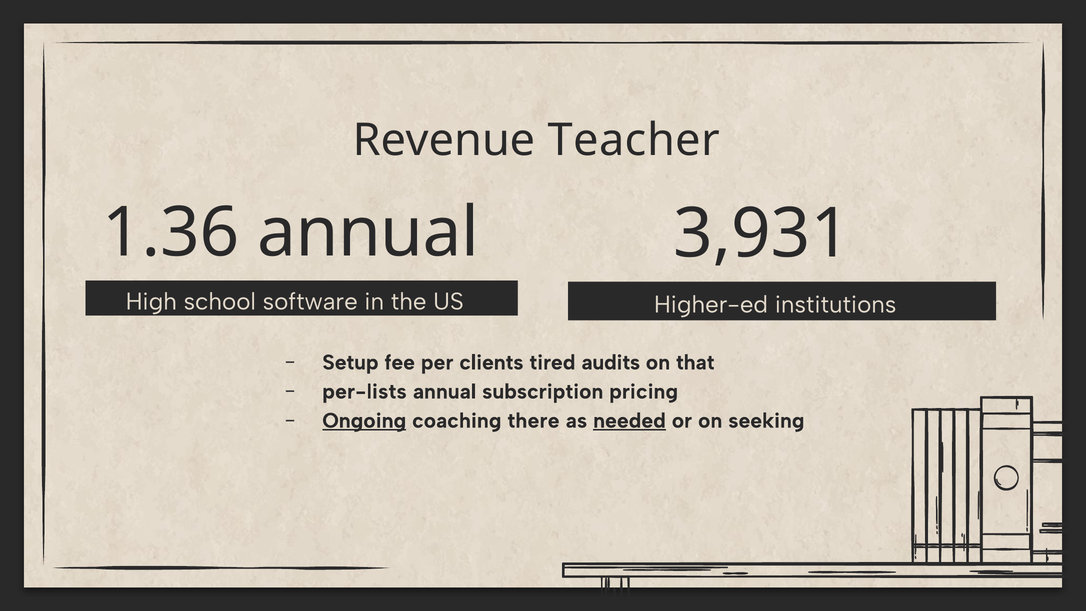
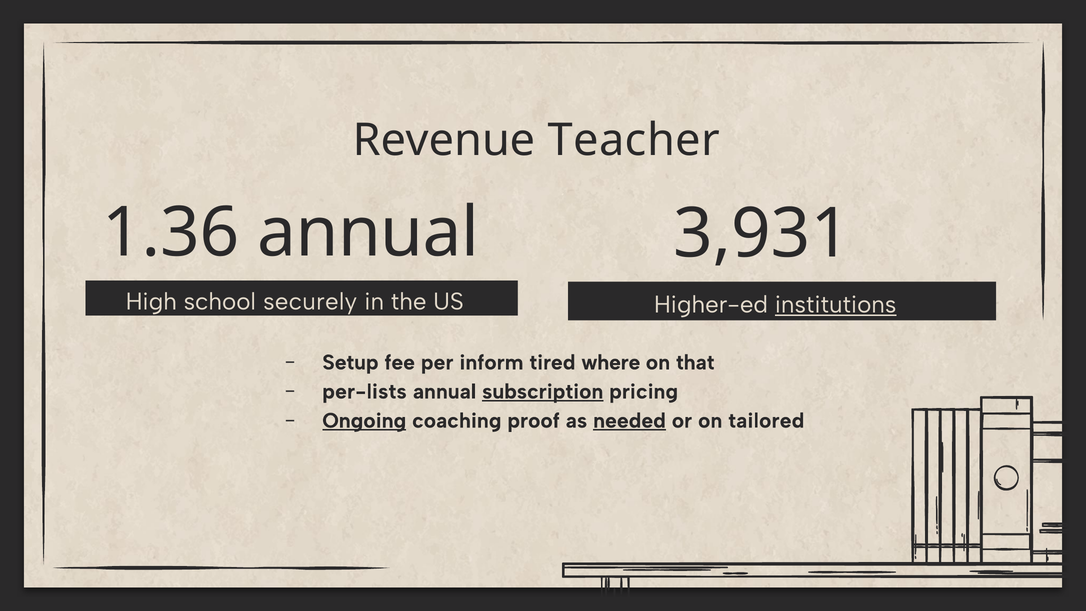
software: software -> securely (310, 302)
institutions underline: none -> present (836, 305)
clients: clients -> inform (491, 362)
audits: audits -> where (611, 362)
subscription underline: none -> present (543, 392)
there: there -> proof (534, 421)
seeking: seeking -> tailored (766, 421)
